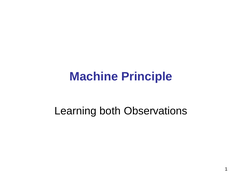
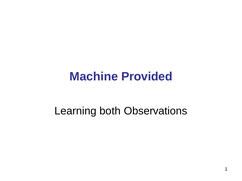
Principle: Principle -> Provided (147, 77)
